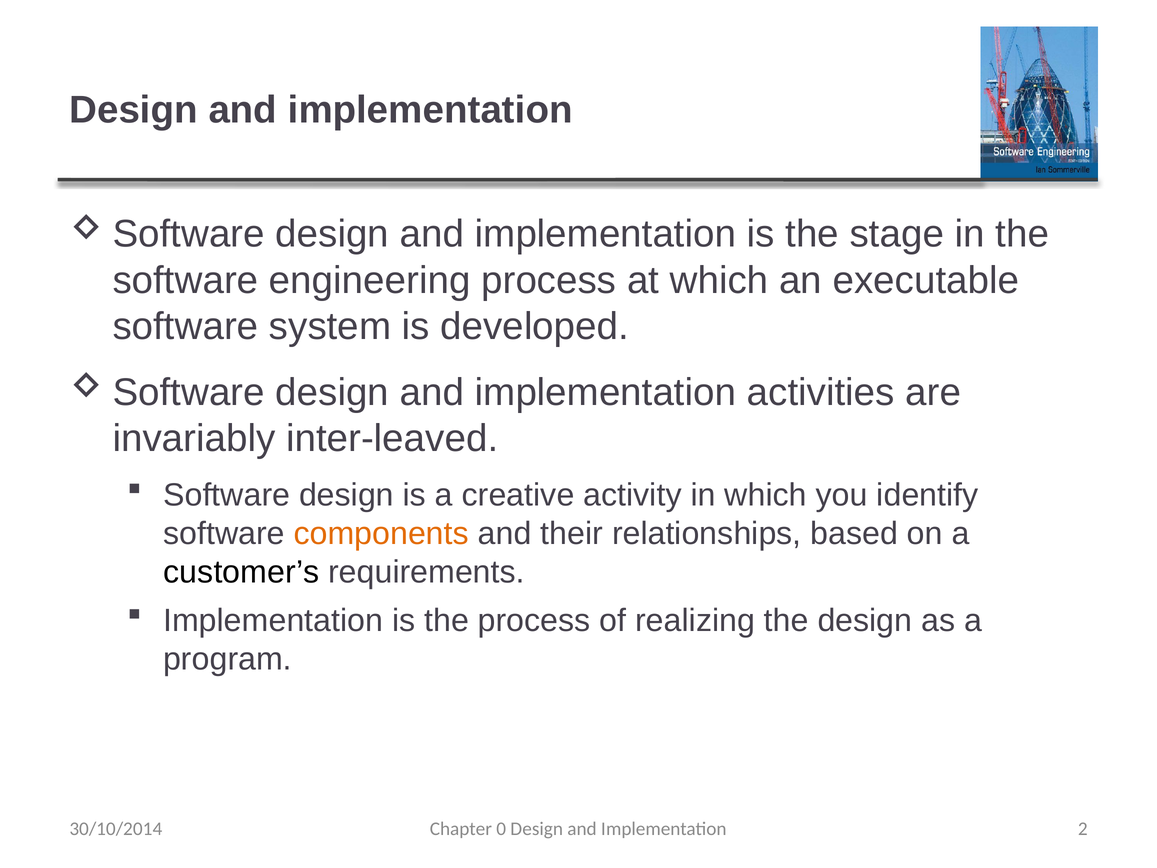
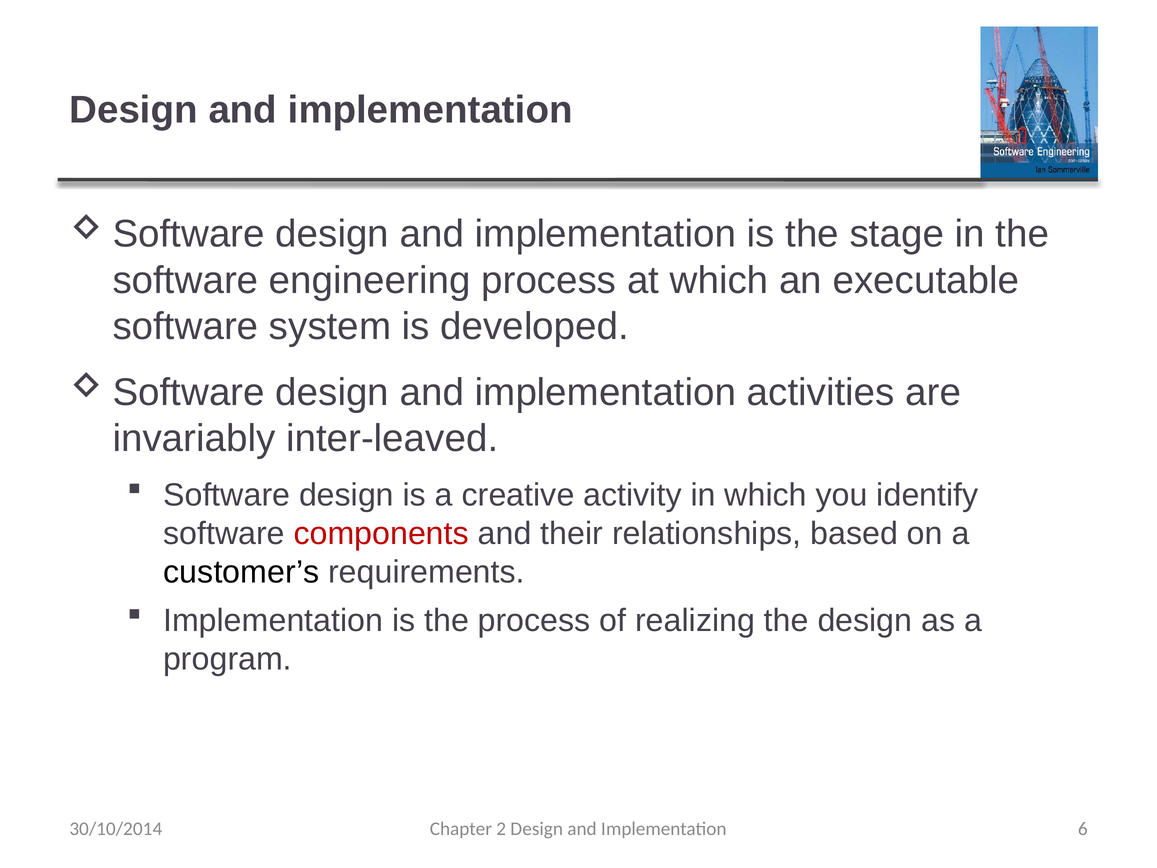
components colour: orange -> red (381, 533)
0: 0 -> 2 (501, 829)
2: 2 -> 6 (1083, 829)
